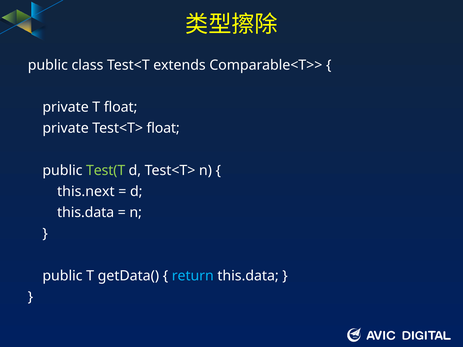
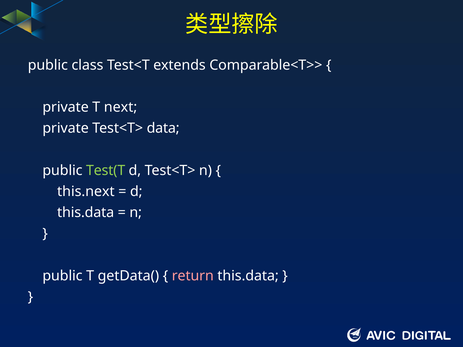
T float: float -> next (121, 107)
Test<T> float: float -> data (163, 128)
return colour: light blue -> pink (193, 276)
